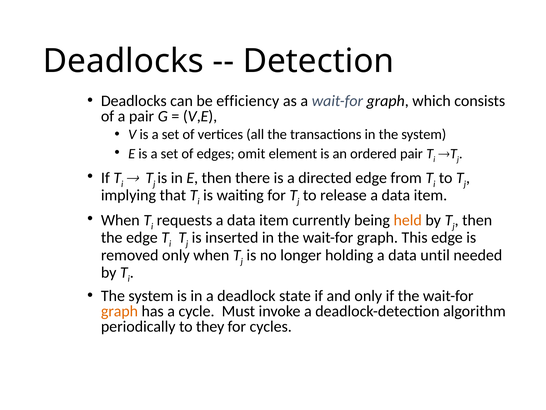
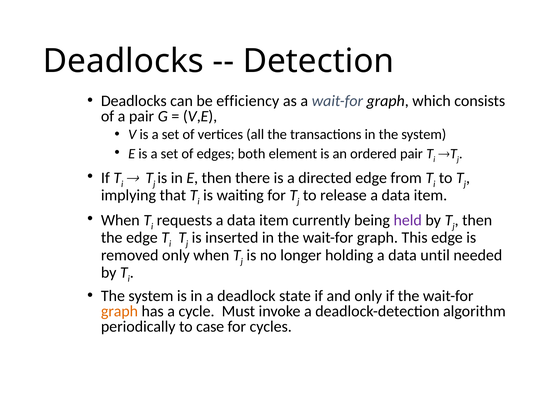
omit: omit -> both (252, 154)
held colour: orange -> purple (408, 220)
they: they -> case (210, 326)
